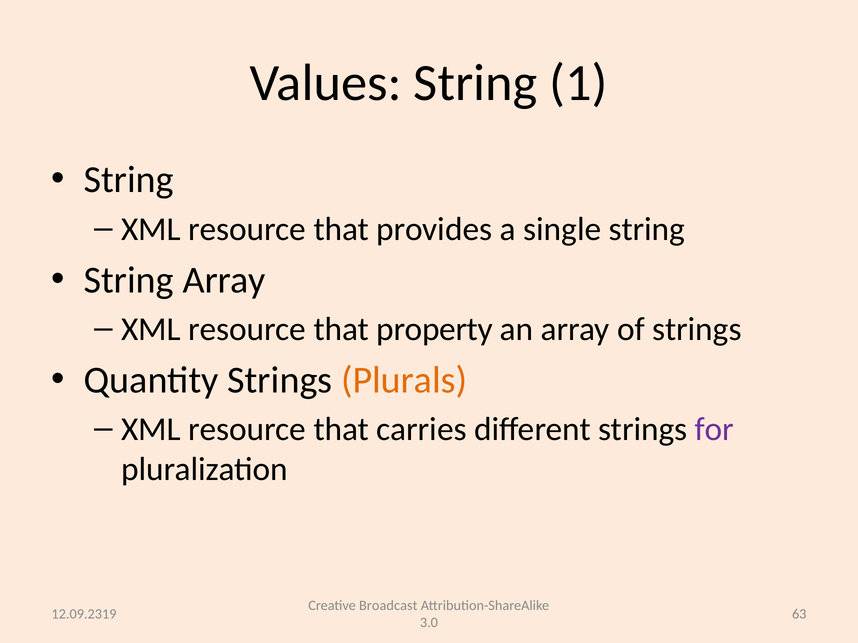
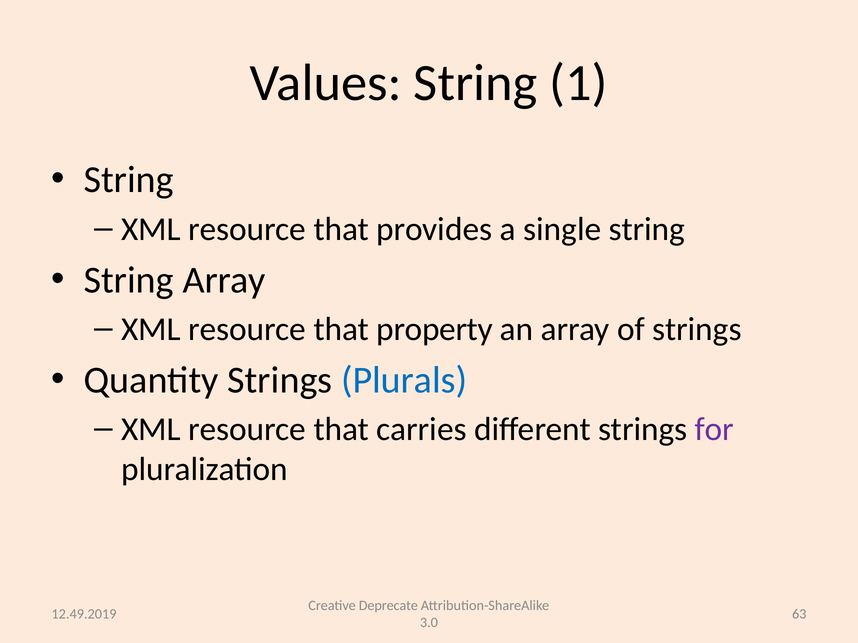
Plurals colour: orange -> blue (404, 380)
Broadcast: Broadcast -> Deprecate (388, 606)
12.09.2319: 12.09.2319 -> 12.49.2019 (84, 615)
